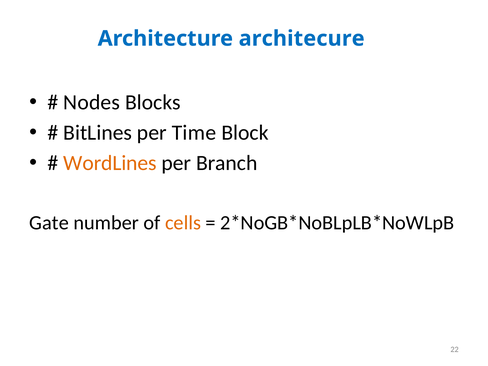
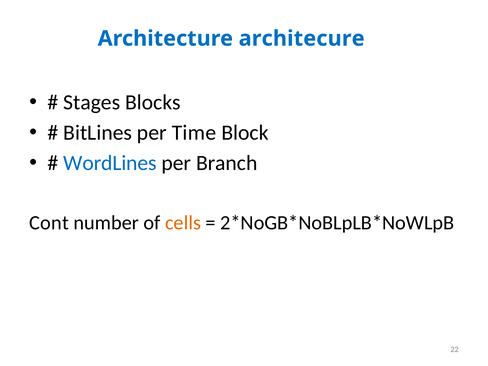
Nodes: Nodes -> Stages (92, 102)
WordLines colour: orange -> blue (110, 163)
Gate: Gate -> Cont (49, 223)
